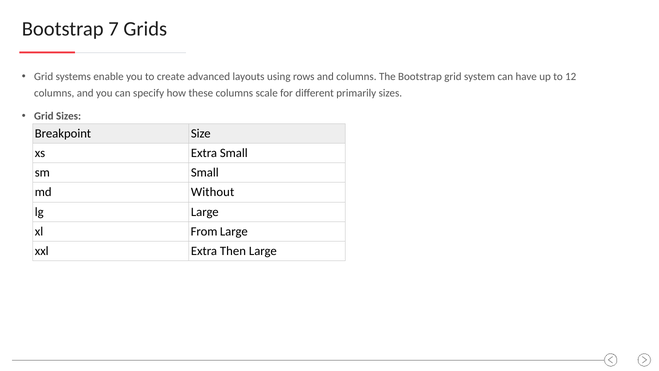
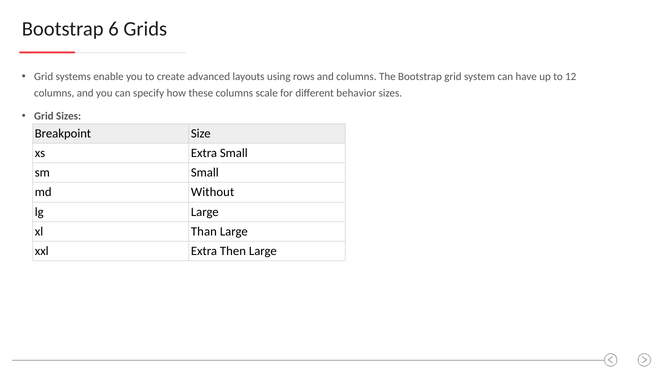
7: 7 -> 6 (114, 29)
primarily: primarily -> behavior (356, 93)
From: From -> Than (204, 231)
